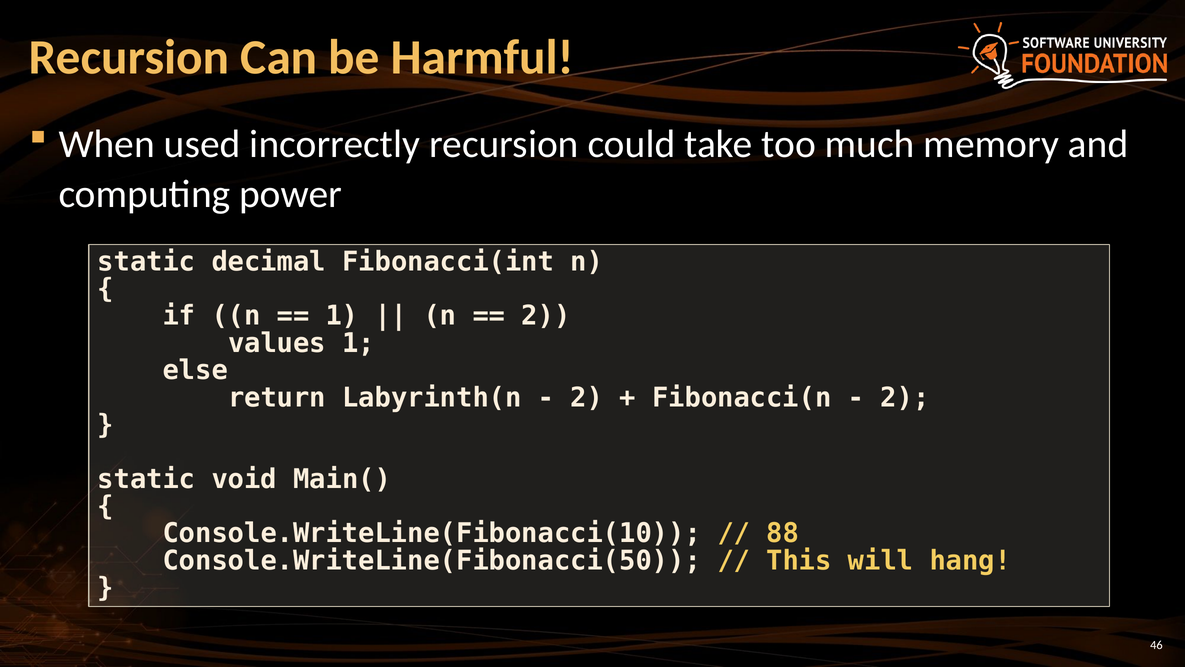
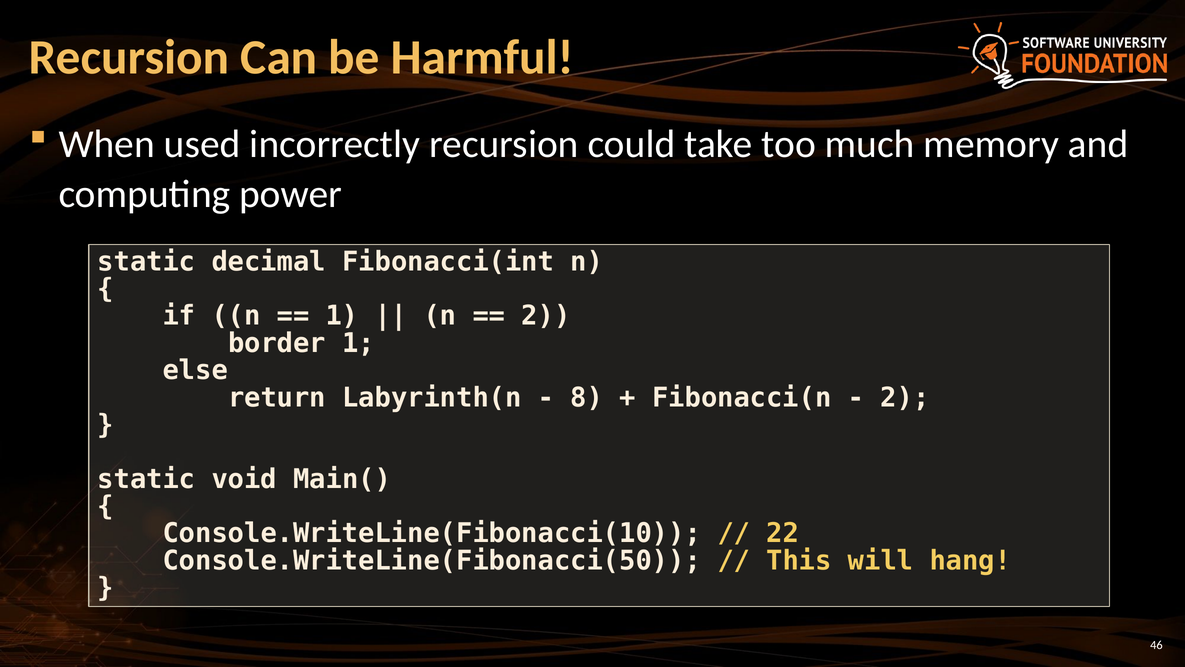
values: values -> border (277, 343)
2: 2 -> 8 (587, 397)
88: 88 -> 22 (783, 533)
